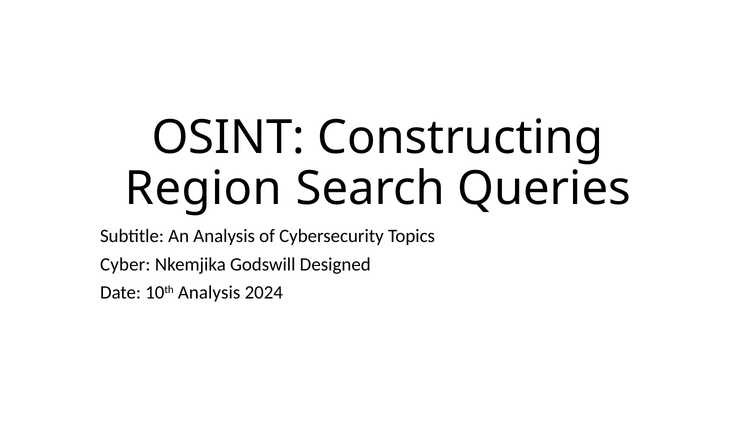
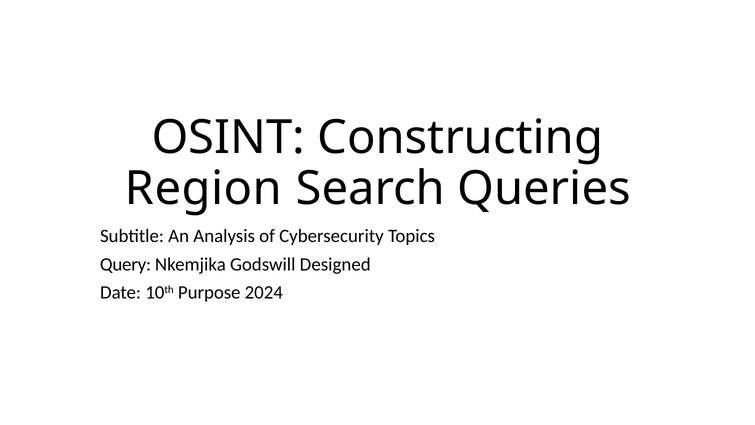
Cyber: Cyber -> Query (125, 264)
10th Analysis: Analysis -> Purpose (209, 292)
